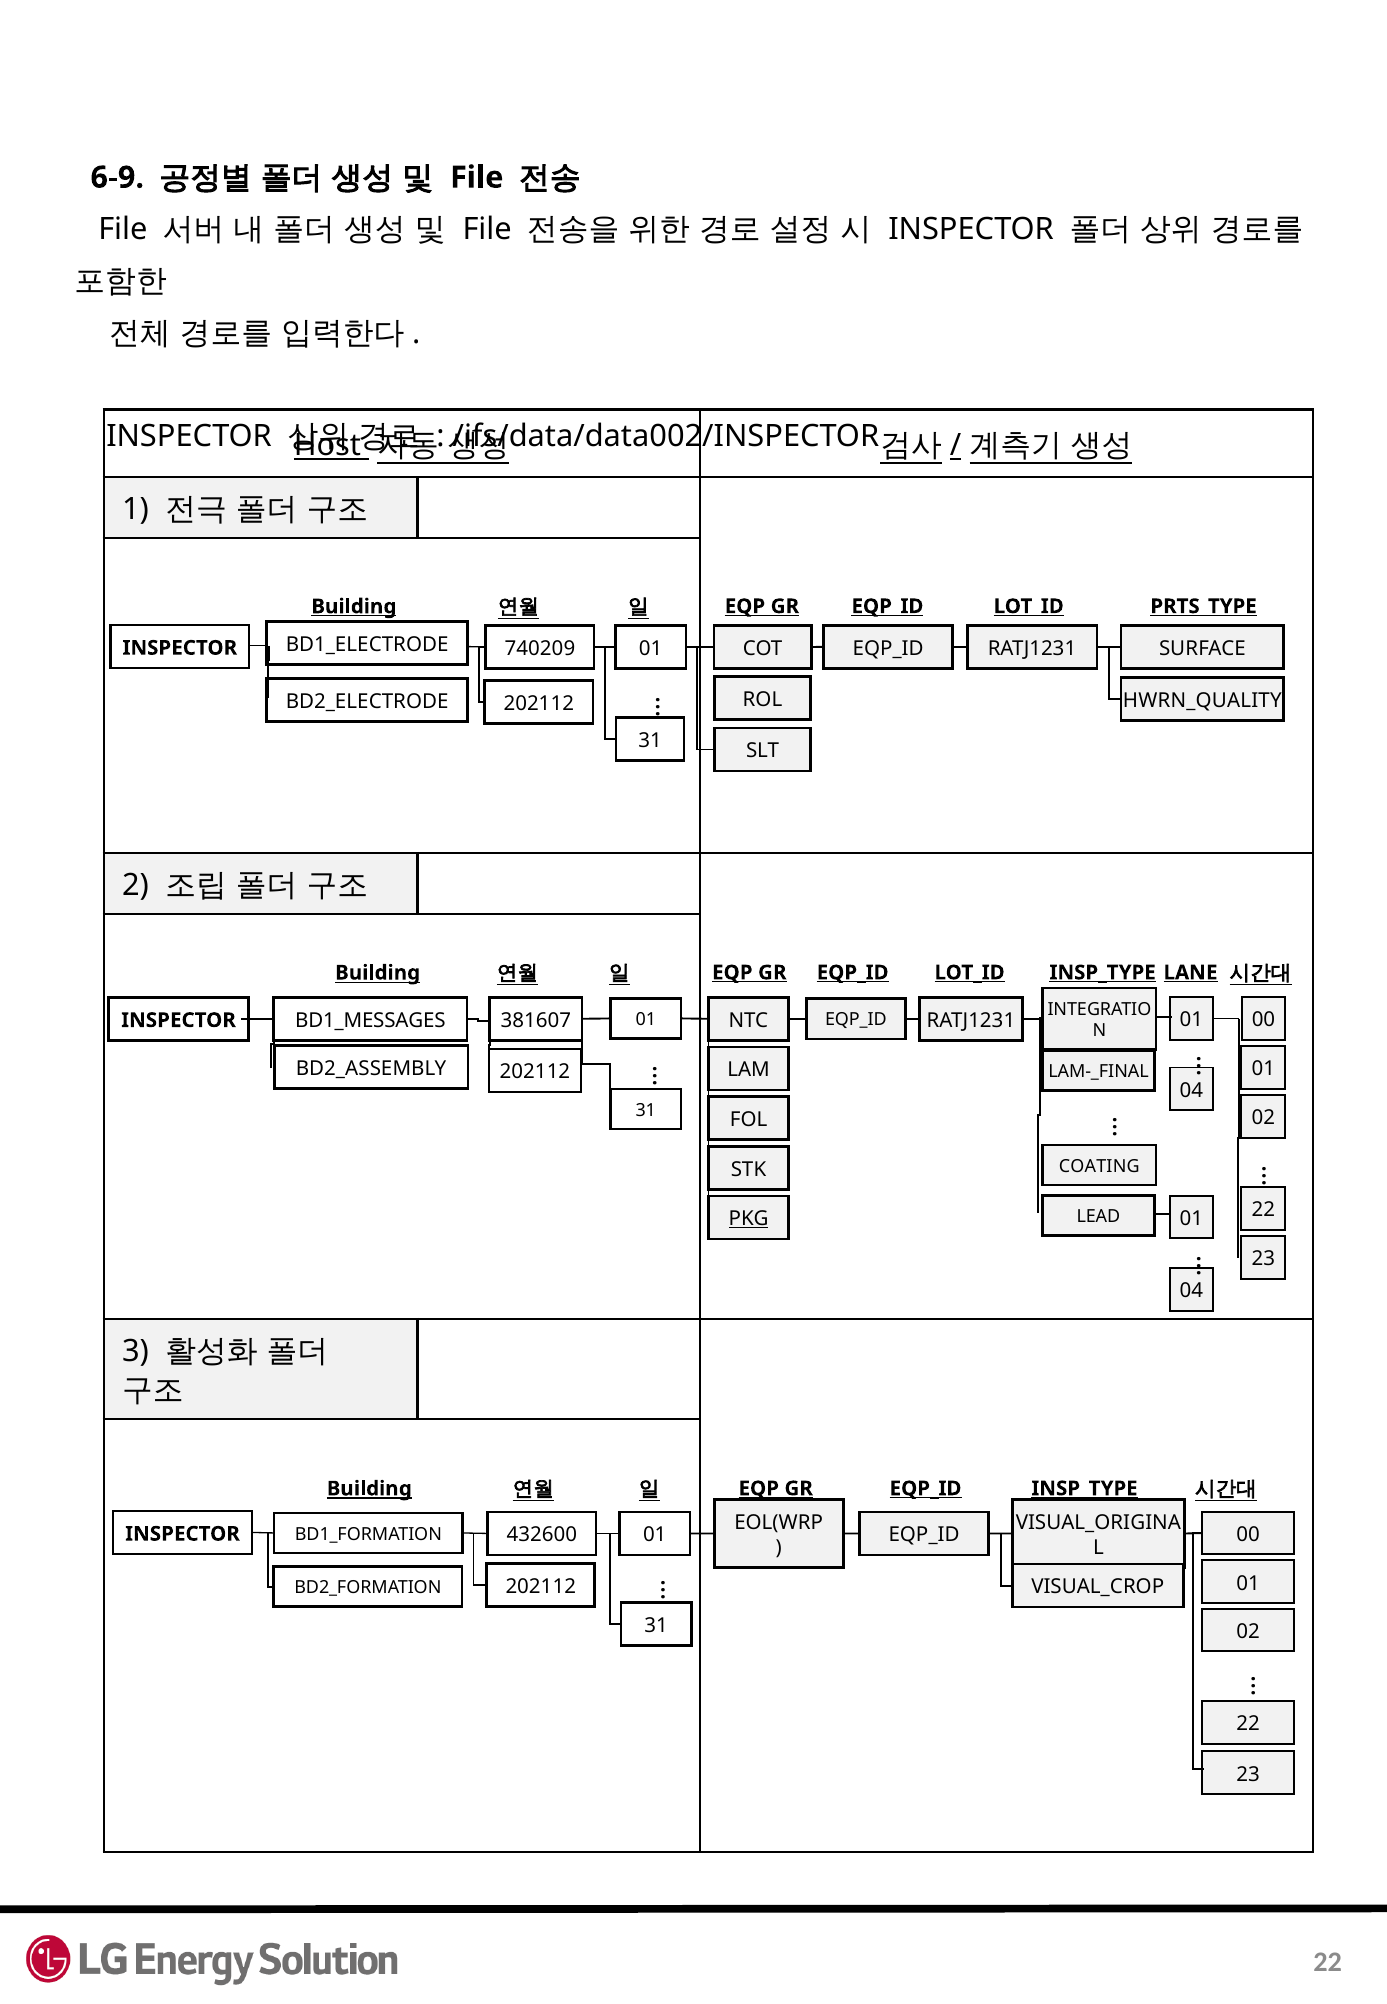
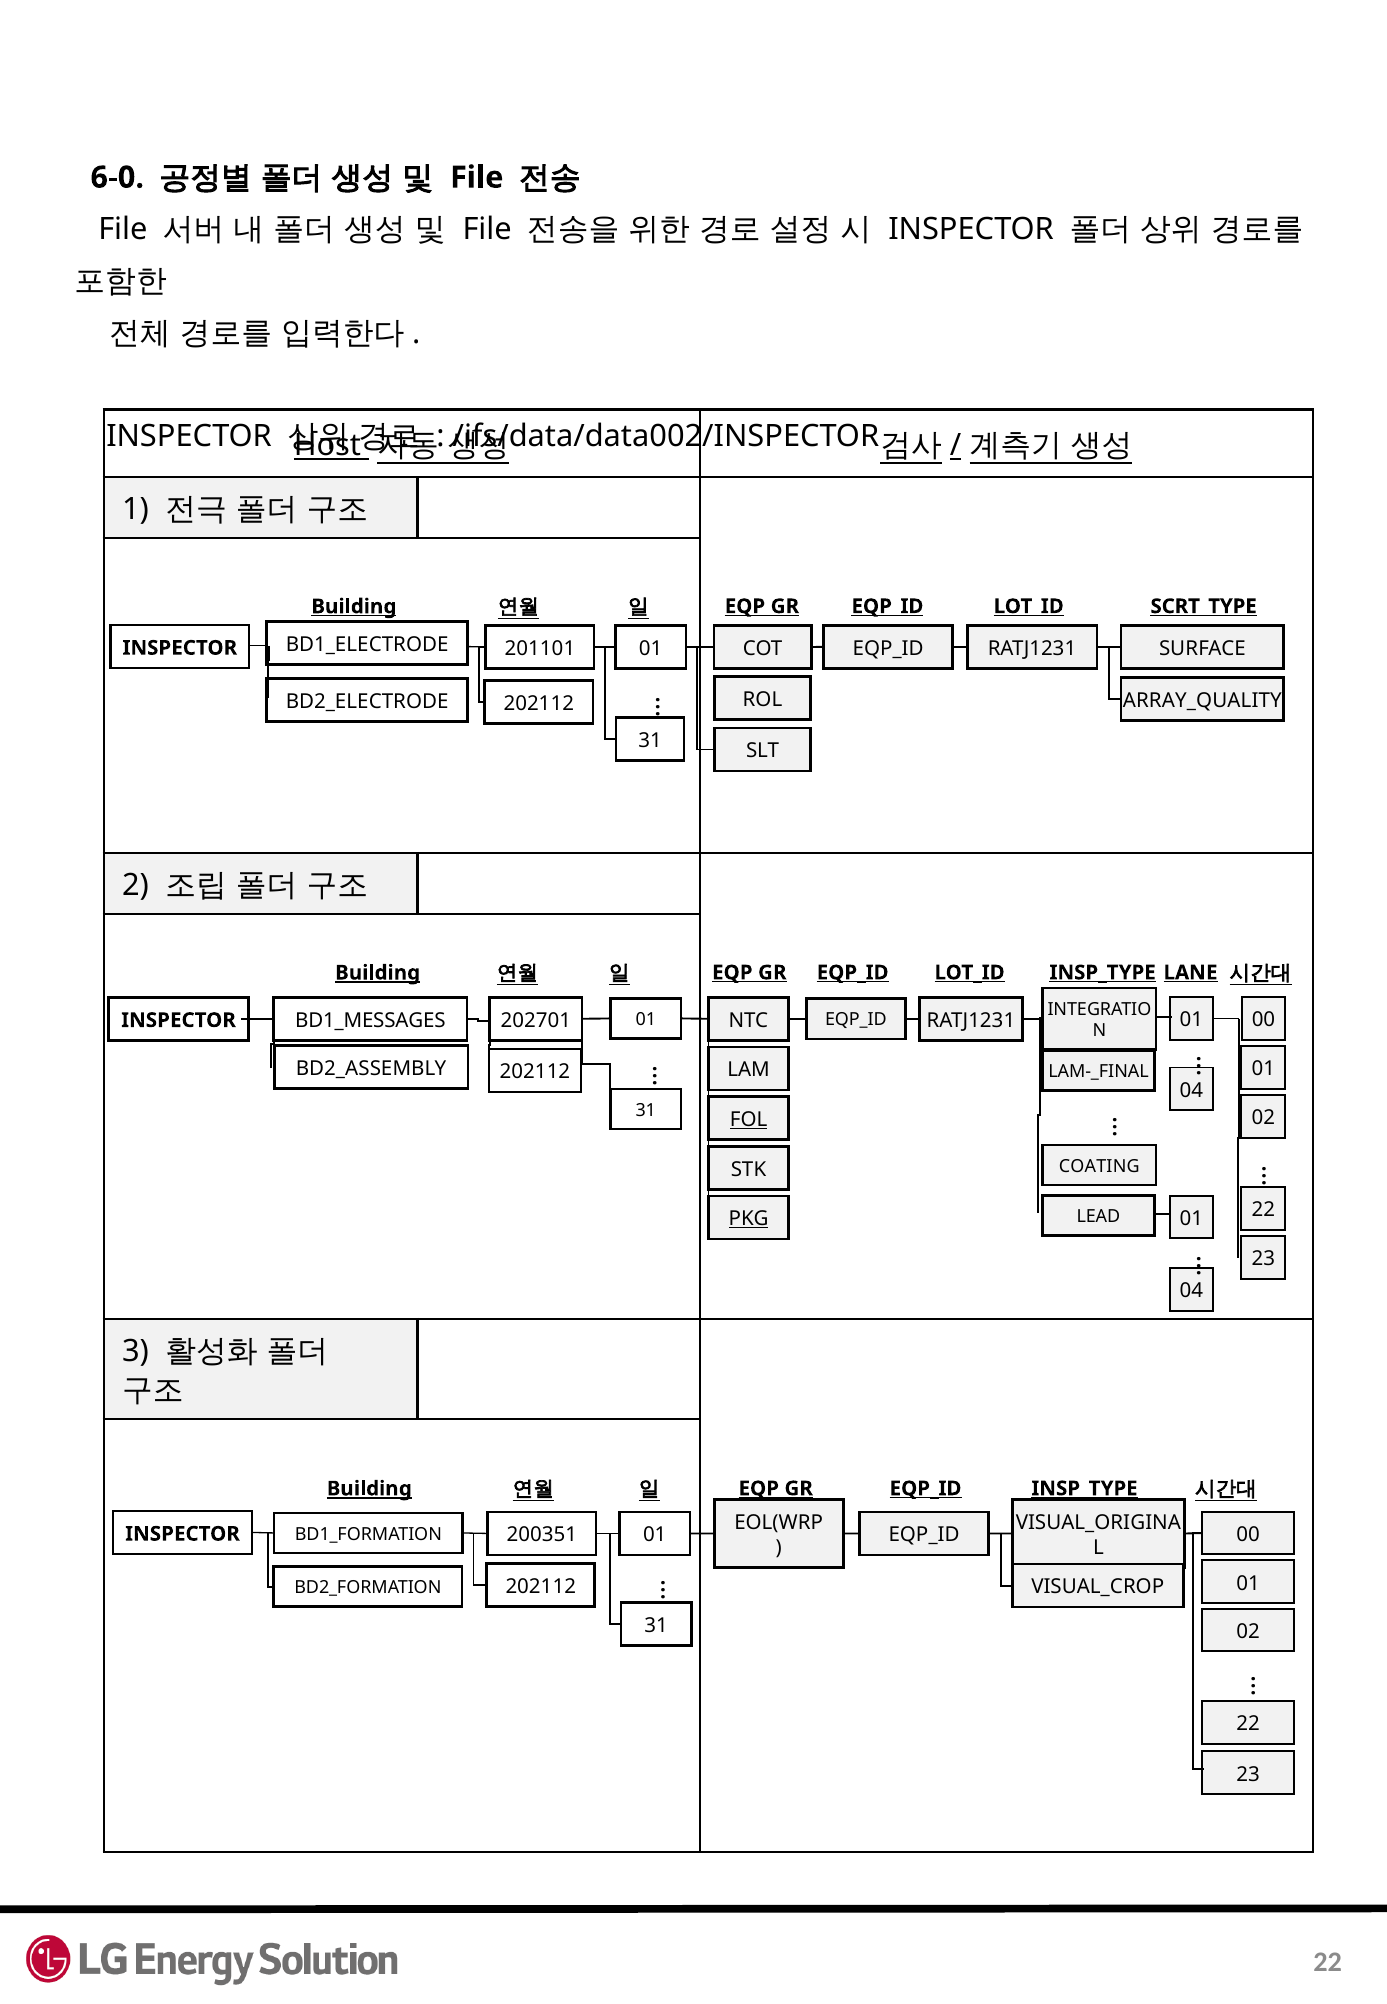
6-9: 6-9 -> 6-0 (117, 177)
PRTS_TYPE: PRTS_TYPE -> SCRT_TYPE (1204, 606)
740209: 740209 -> 201101 (540, 648)
HWRN_QUALITY: HWRN_QUALITY -> ARRAY_QUALITY (1202, 700)
Building underline: none -> present (378, 972)
381607: 381607 -> 202701 (536, 1020)
FOL underline: none -> present (749, 1119)
432600: 432600 -> 200351 (542, 1535)
